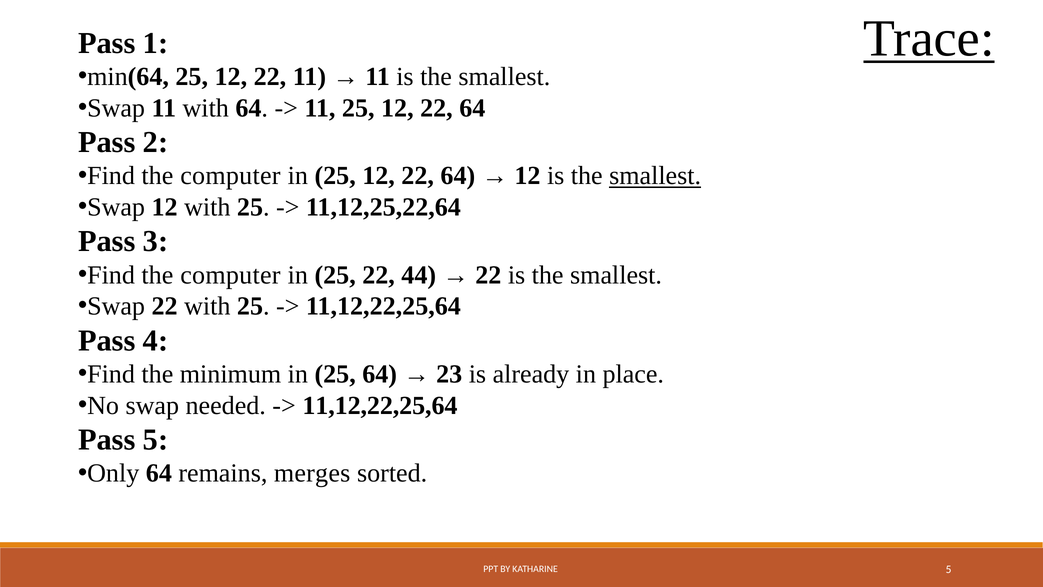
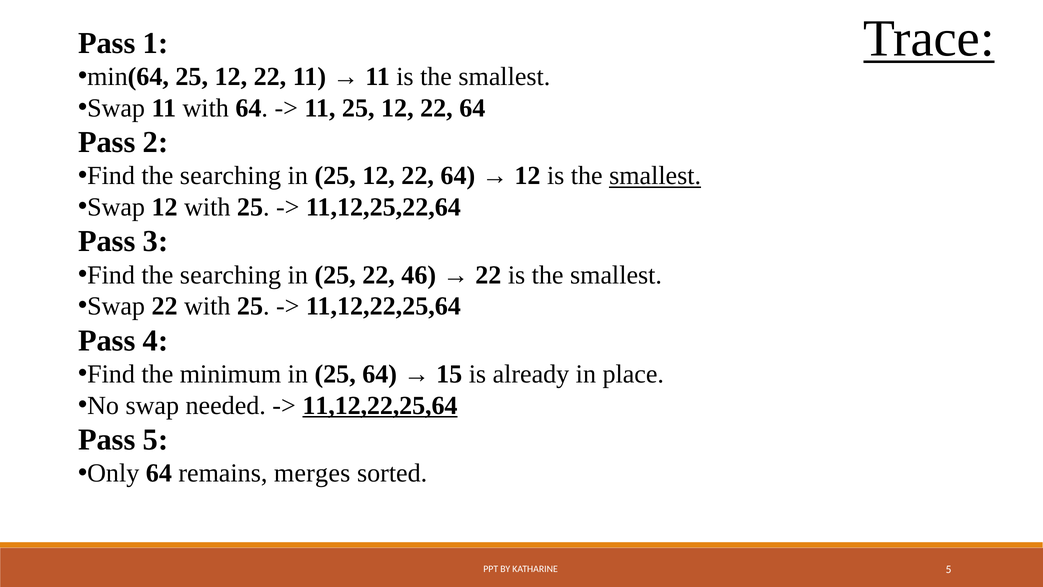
computer: computer -> searching (230, 176)
computer: computer -> searching (230, 275)
44: 44 -> 46 (419, 275)
23: 23 -> 15 (449, 374)
11,12,22,25,64 underline: none -> present (380, 405)
